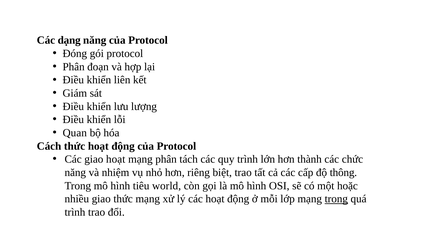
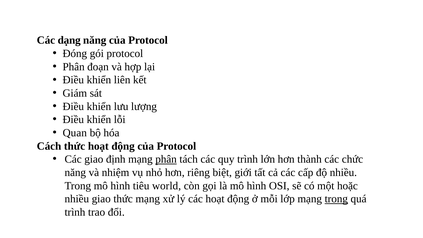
giao hoạt: hoạt -> định (116, 159)
phân underline: none -> present (166, 159)
biệt trao: trao -> giới (243, 172)
độ thông: thông -> nhiều (343, 172)
